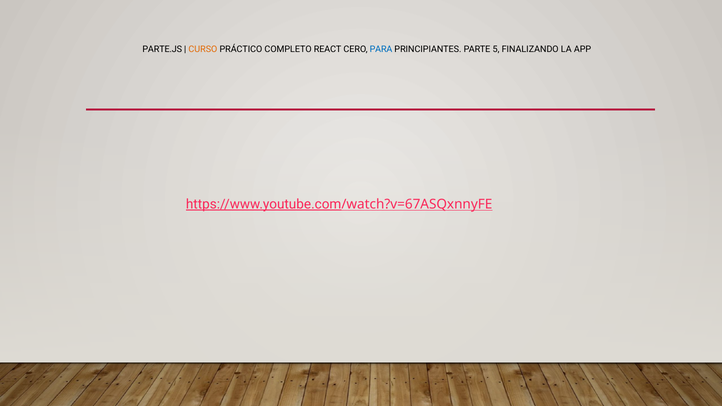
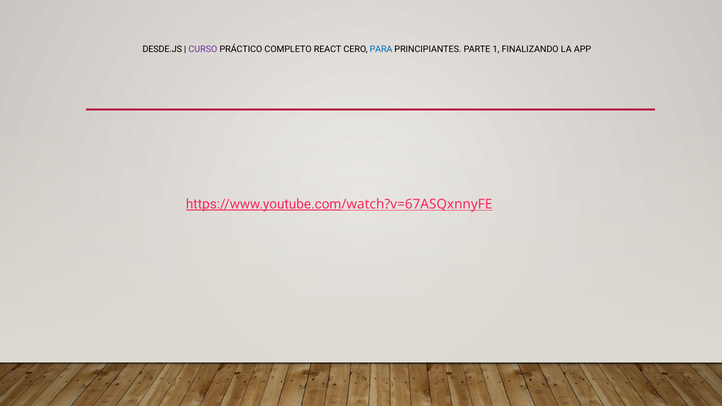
PARTE.JS: PARTE.JS -> DESDE.JS (162, 49)
CURSO colour: orange -> purple (203, 49)
5: 5 -> 1 (496, 49)
